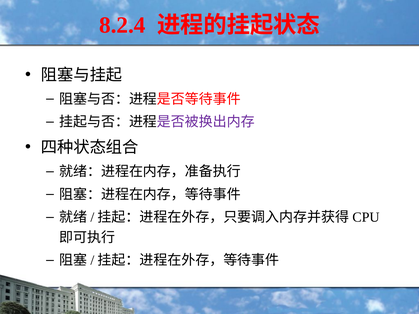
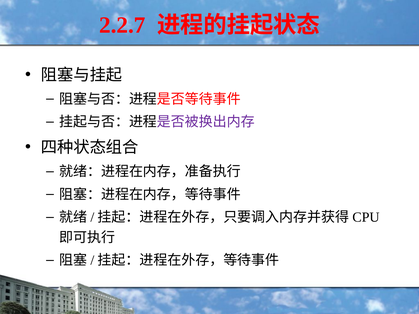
8.2.4: 8.2.4 -> 2.2.7 (122, 25)
